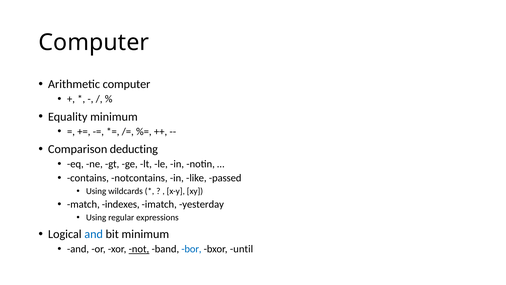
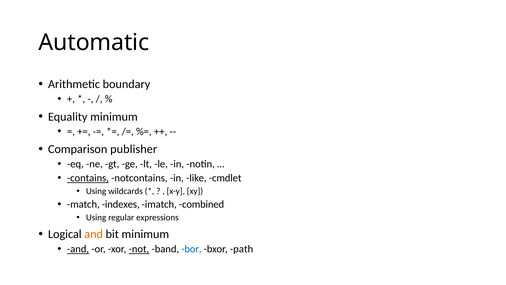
Computer: Computer -> Automatic (94, 43)
Arithmetic computer: computer -> boundary (126, 84)
deducting: deducting -> publisher (134, 149)
contains underline: none -> present (88, 178)
passed: passed -> cmdlet (225, 178)
yesterday: yesterday -> combined (202, 204)
and colour: blue -> orange (94, 234)
and underline: none -> present (78, 249)
until: until -> path (242, 249)
